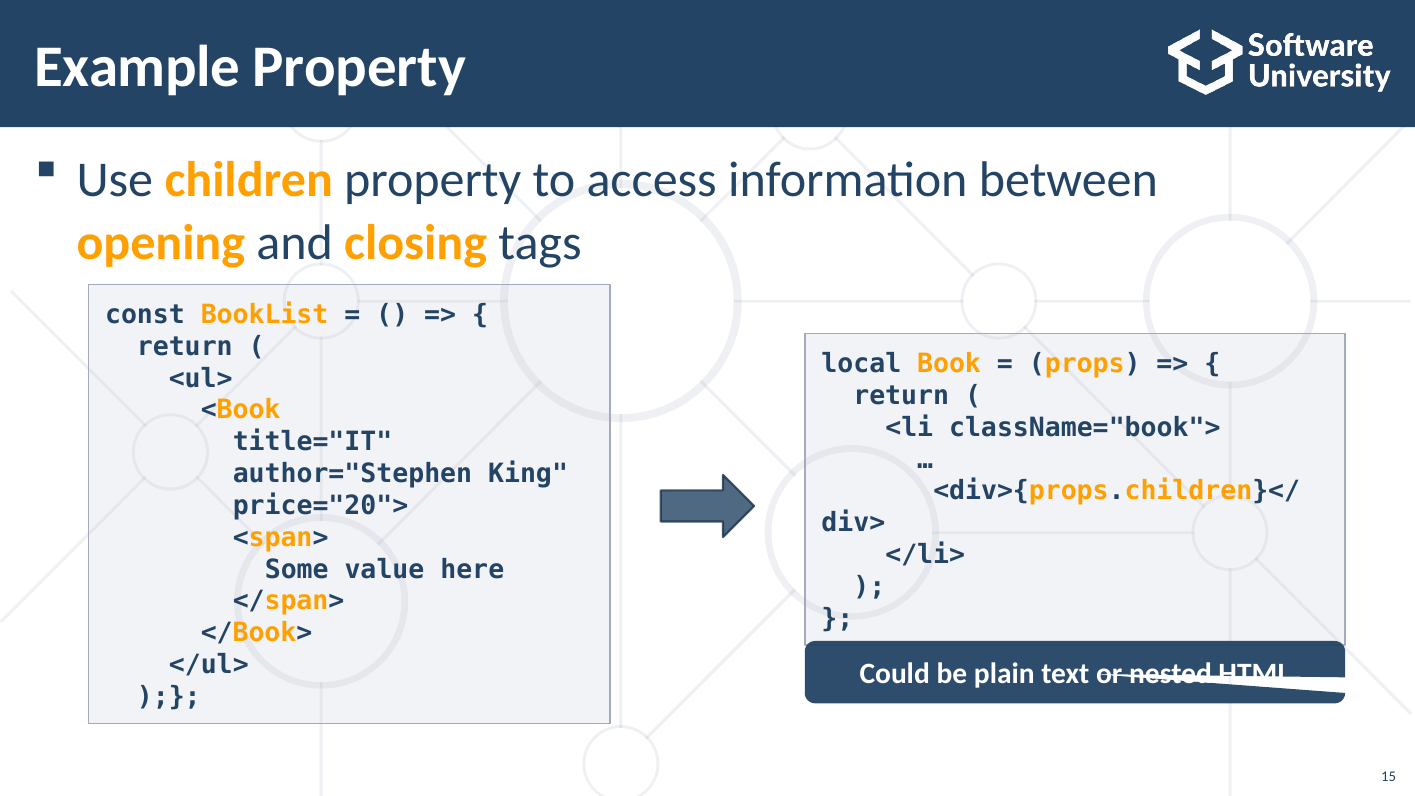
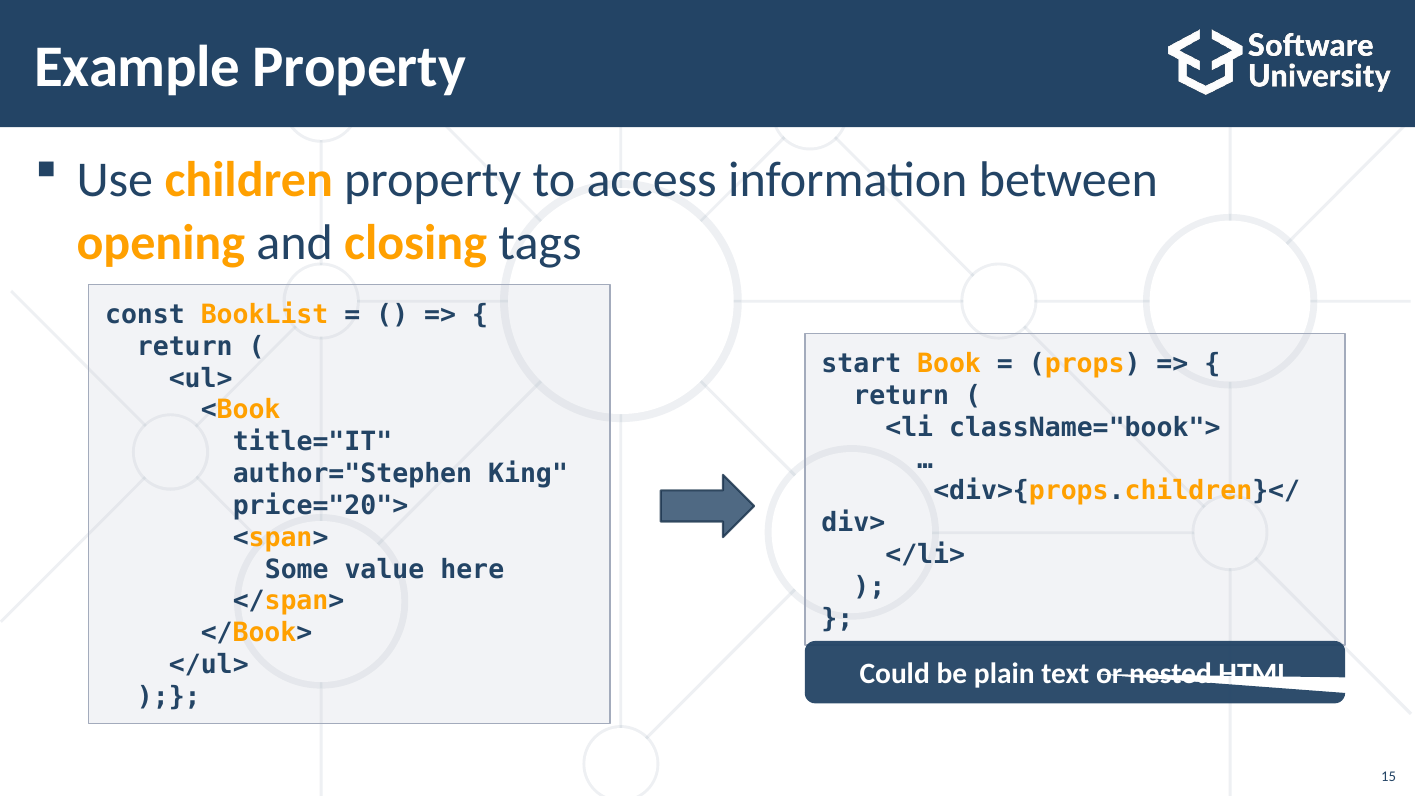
local: local -> start (861, 364)
